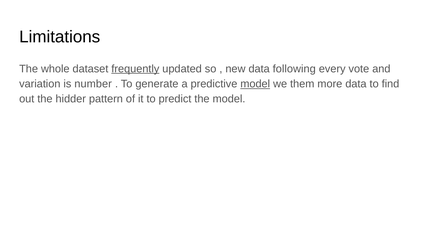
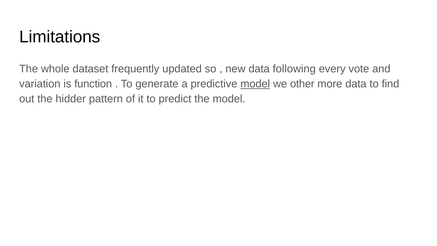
frequently underline: present -> none (135, 69)
number: number -> function (93, 84)
them: them -> other (302, 84)
